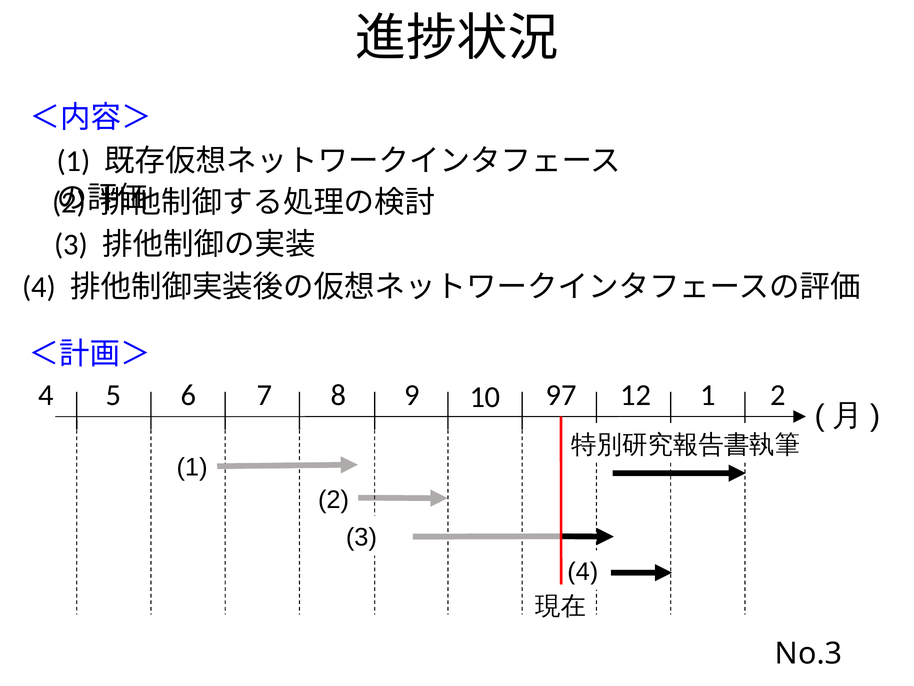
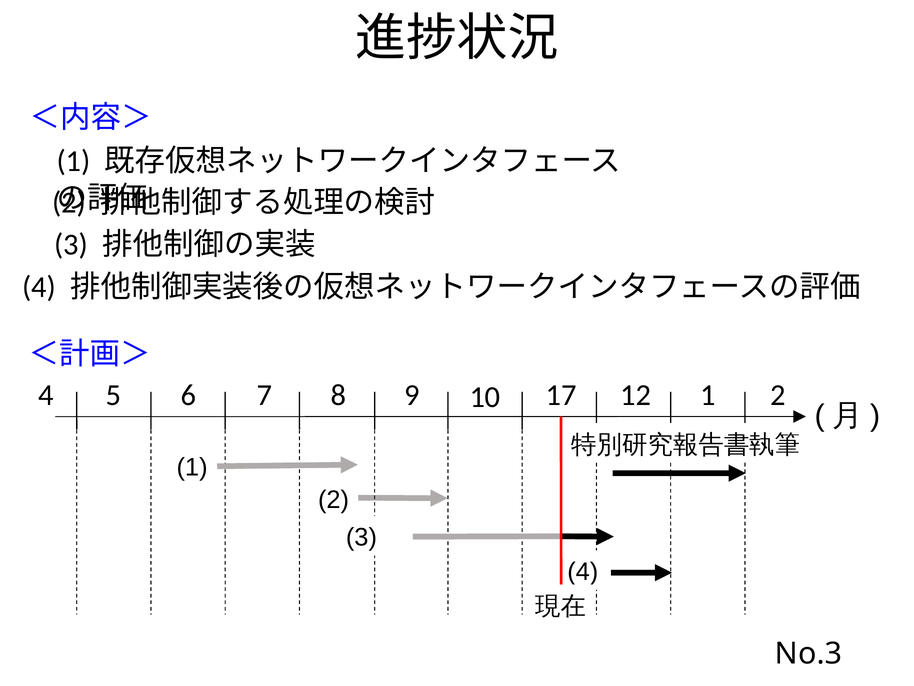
97: 97 -> 17 (561, 395)
